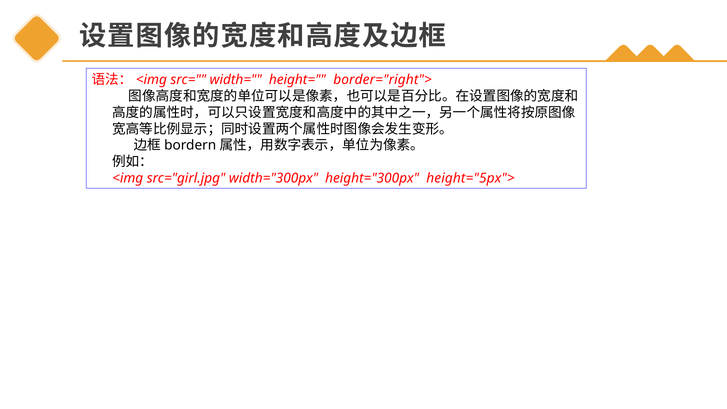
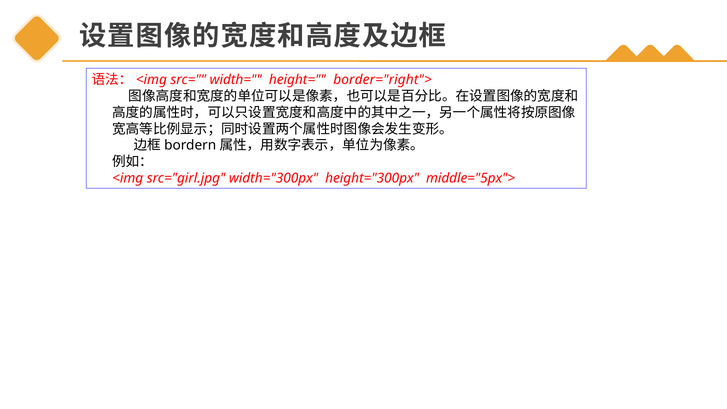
height="5px">: height="5px"> -> middle="5px"> (471, 178)
